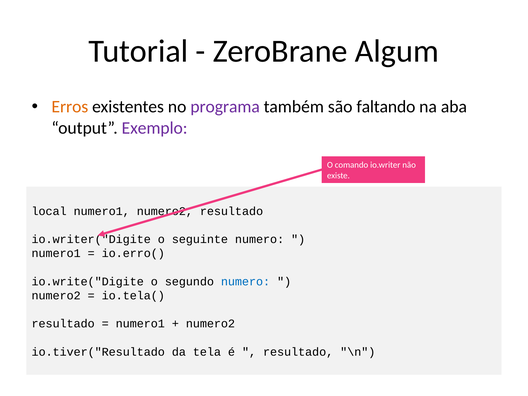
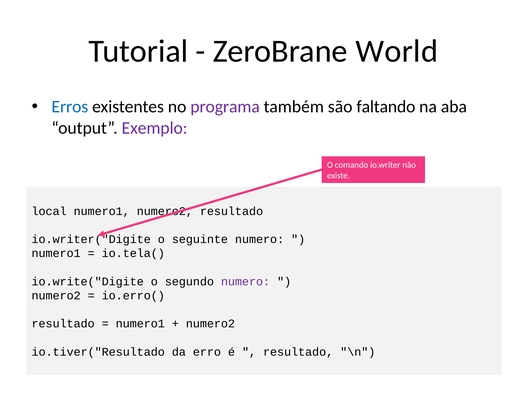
Algum: Algum -> World (397, 51)
Erros colour: orange -> blue (70, 107)
io.erro(: io.erro( -> io.tela( (133, 253)
numero colour: blue -> purple (246, 282)
io.tela(: io.tela( -> io.erro( (133, 296)
tela: tela -> erro (207, 352)
